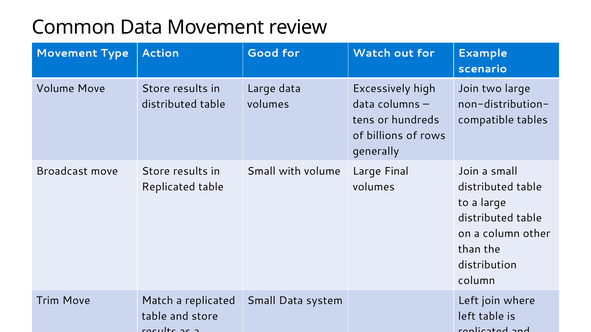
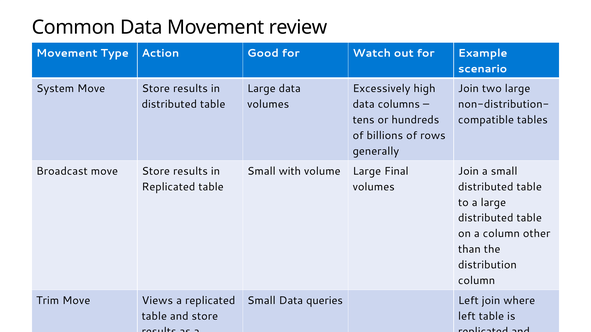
Volume: Volume -> System (55, 89)
Match: Match -> Views (157, 301)
system: system -> queries (324, 301)
